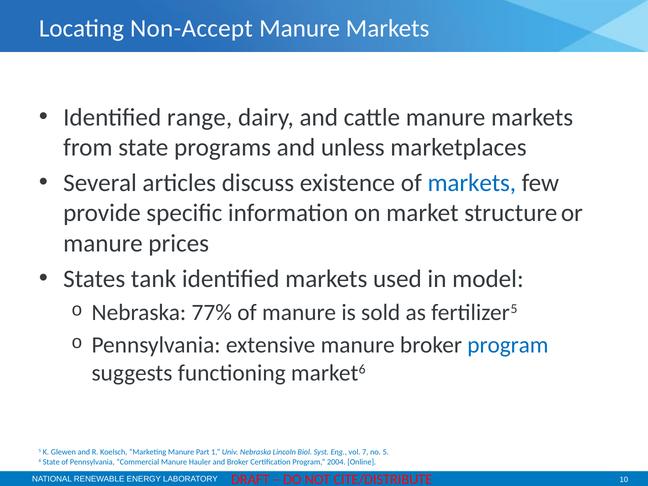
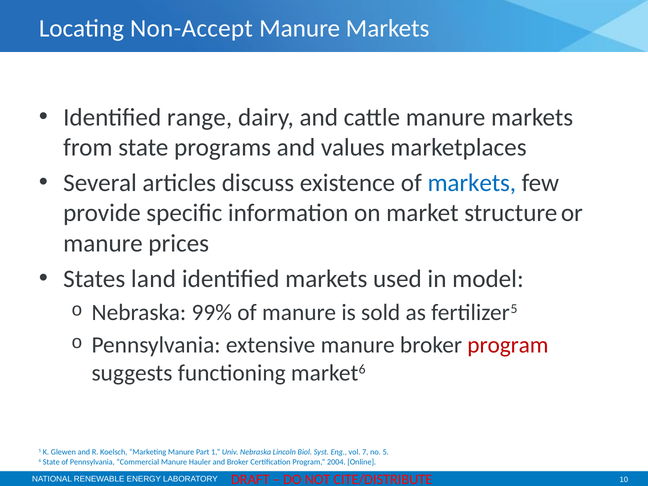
unless: unless -> values (353, 148)
tank: tank -> land (153, 279)
77%: 77% -> 99% (212, 312)
program colour: blue -> red (508, 345)
